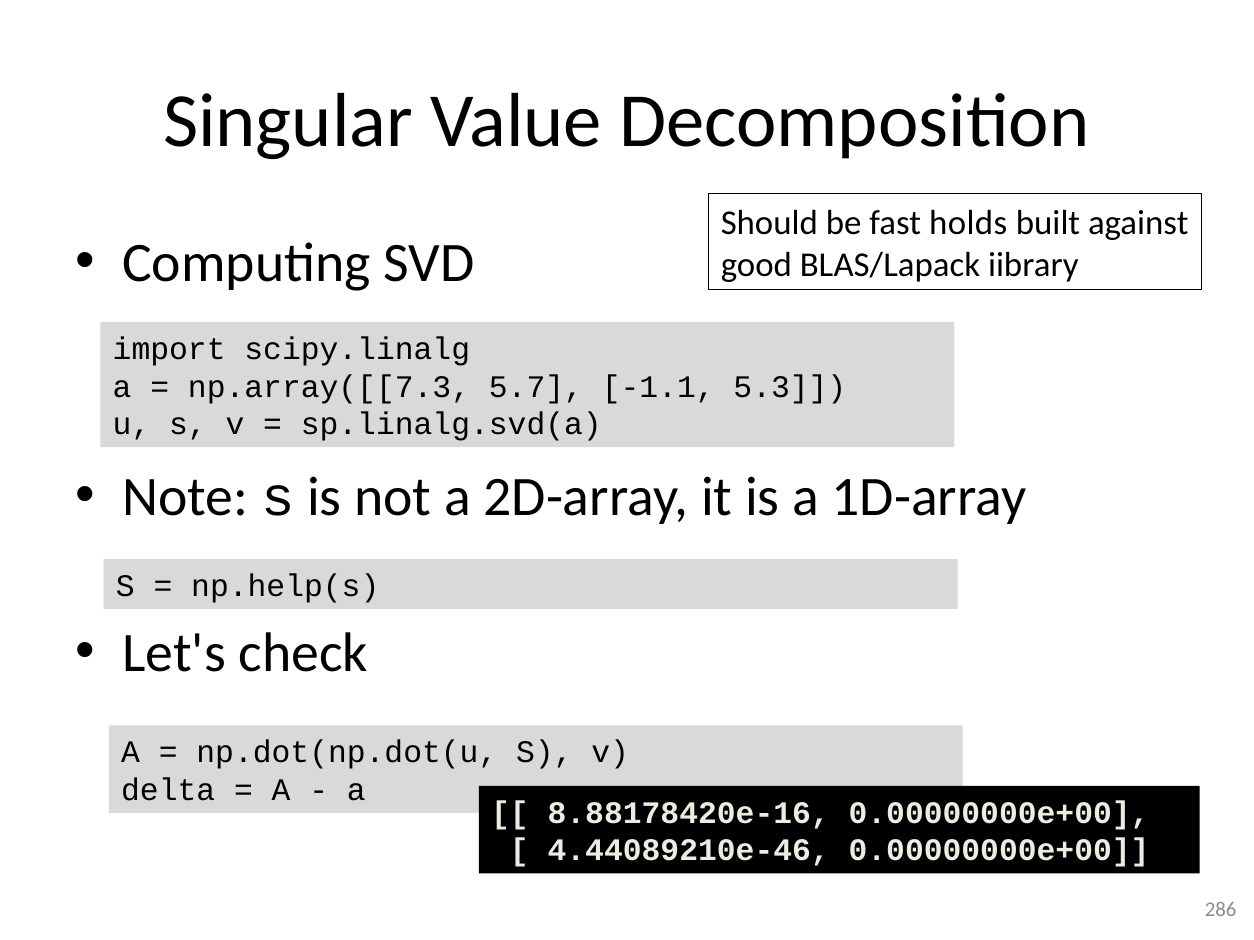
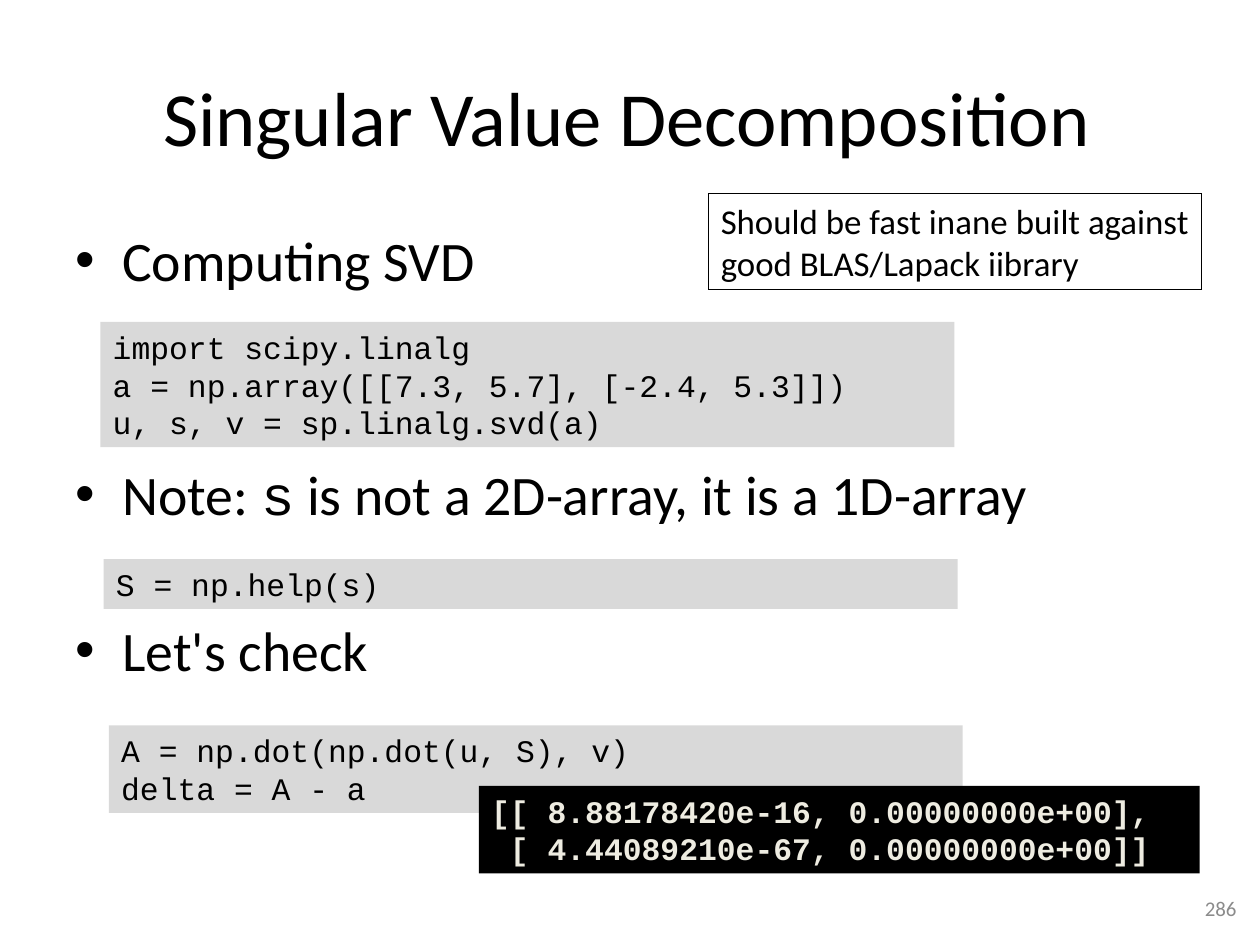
holds: holds -> inane (968, 223)
-1.1: -1.1 -> -2.4 (658, 387)
4.44089210e-46: 4.44089210e-46 -> 4.44089210e-67 (689, 851)
